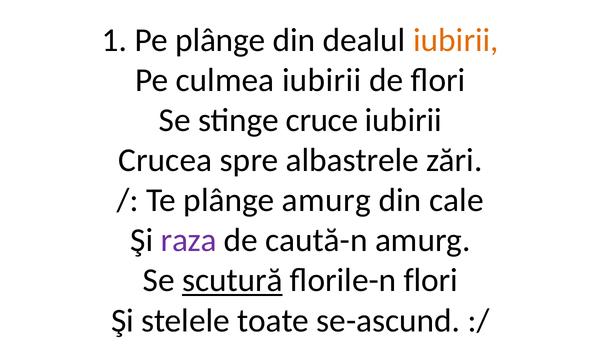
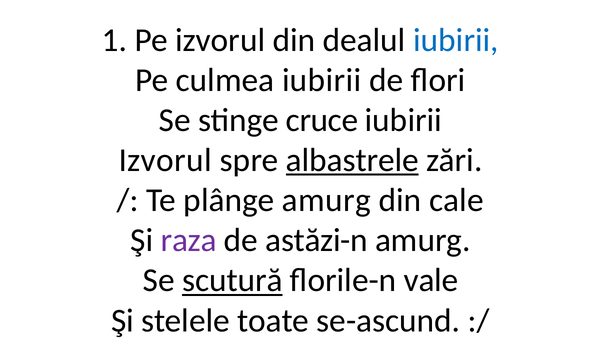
Pe plânge: plânge -> izvorul (220, 40)
iubirii colour: orange -> blue (456, 40)
Crucea: Crucea -> Izvorul (165, 160)
albastrele underline: none -> present (352, 160)
caută-n: caută-n -> astăzi-n (317, 240)
florile-n flori: flori -> vale (431, 281)
